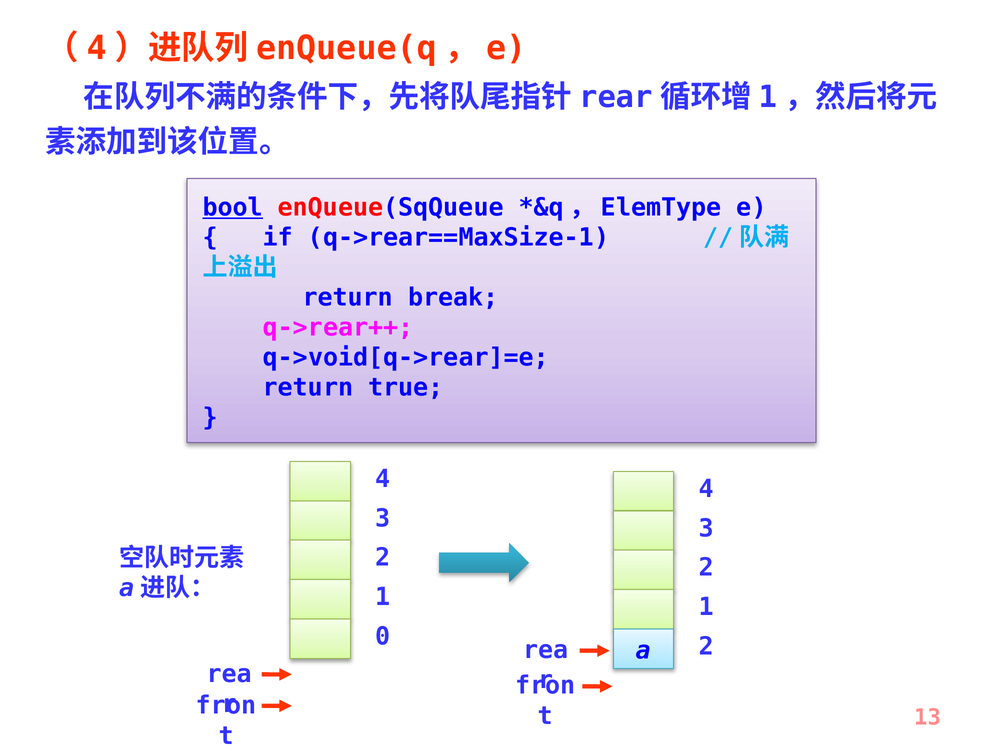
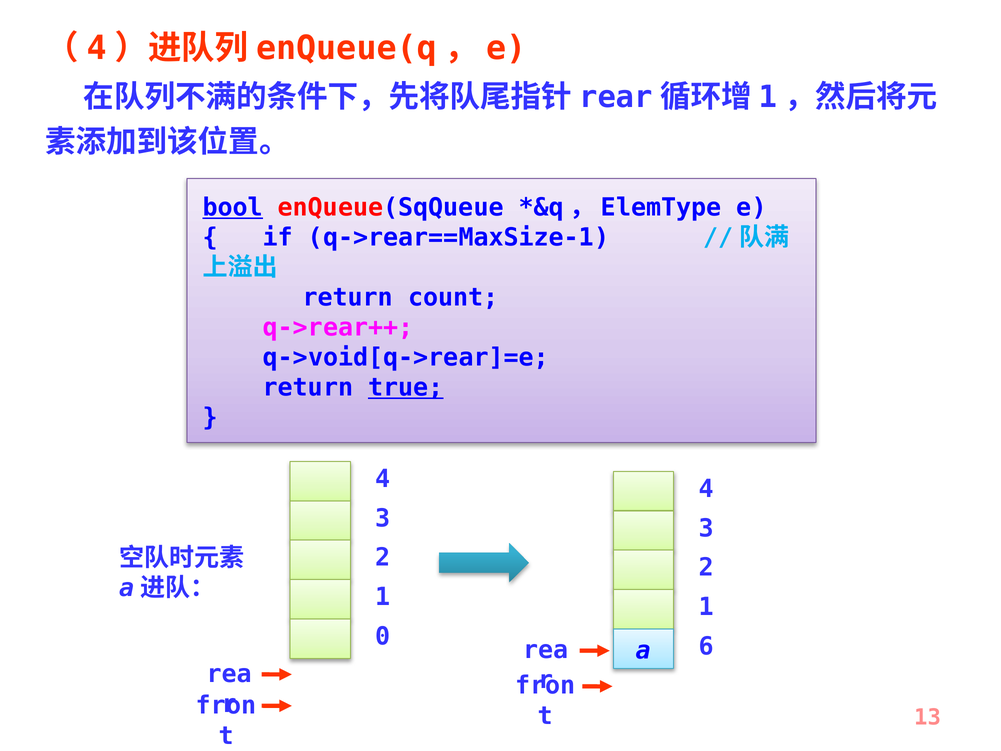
break: break -> count (453, 297)
true underline: none -> present (406, 387)
a 2: 2 -> 6 (706, 646)
